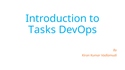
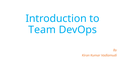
Tasks: Tasks -> Team (42, 30)
